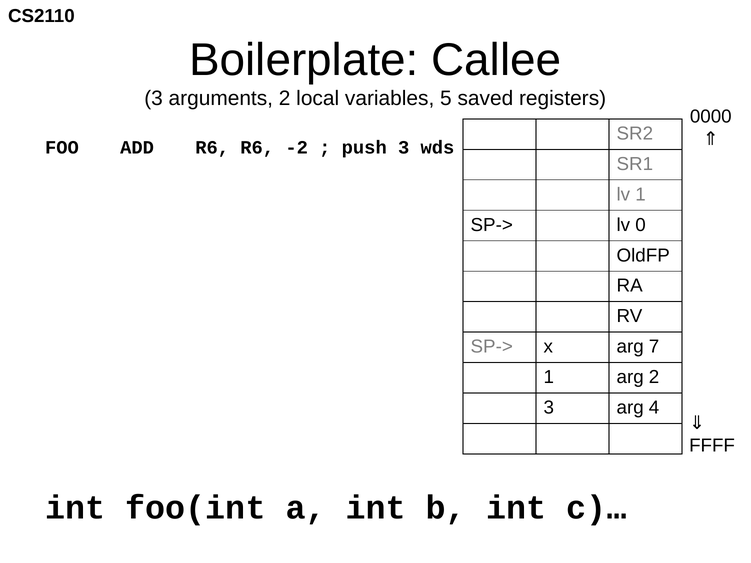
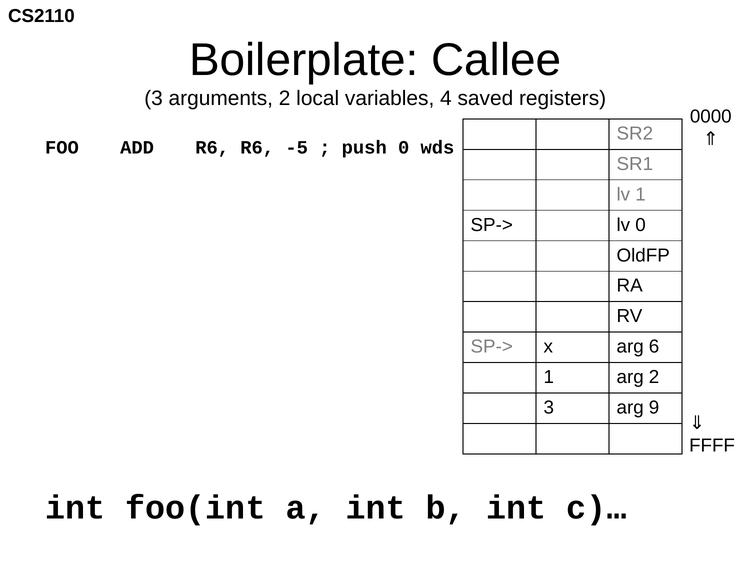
5: 5 -> 4 (446, 98)
-2: -2 -> -5 (297, 148)
push 3: 3 -> 0 (404, 148)
7: 7 -> 6 (654, 347)
4: 4 -> 9 (654, 408)
